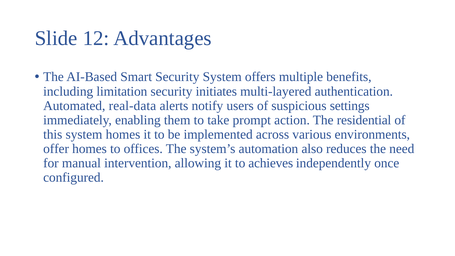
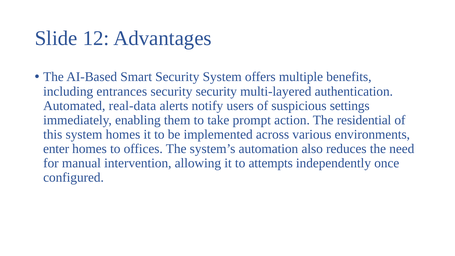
limitation: limitation -> entrances (122, 91)
security initiates: initiates -> security (216, 91)
offer: offer -> enter (56, 149)
achieves: achieves -> attempts (271, 163)
